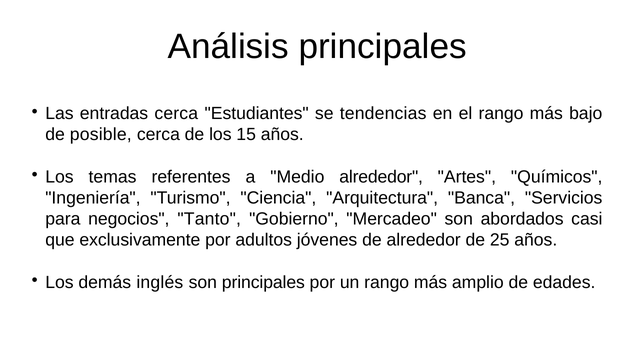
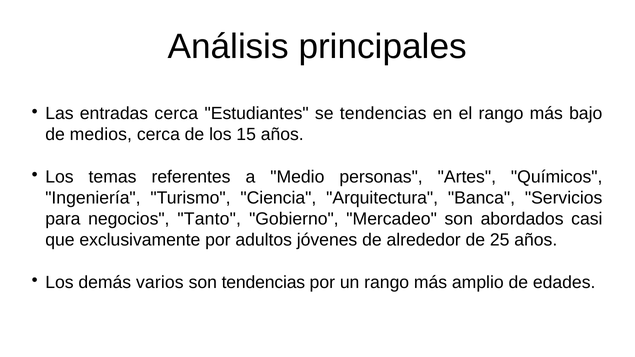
posible: posible -> medios (101, 135)
Medio alrededor: alrededor -> personas (381, 177)
inglés: inglés -> varios (160, 282)
son principales: principales -> tendencias (263, 282)
